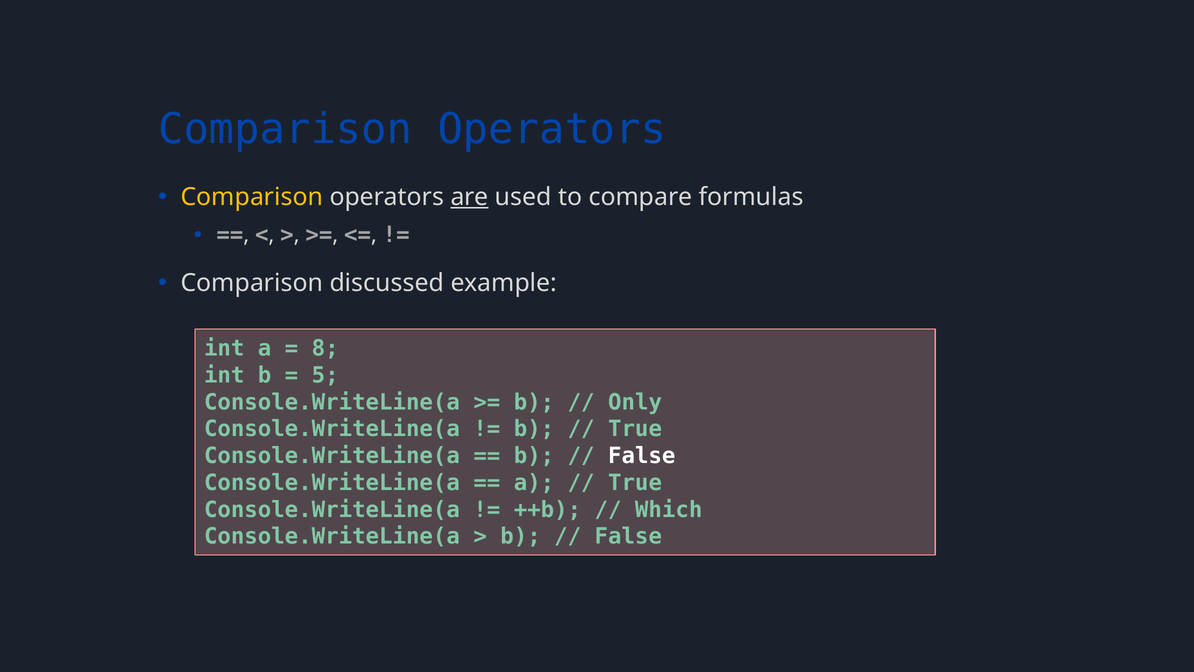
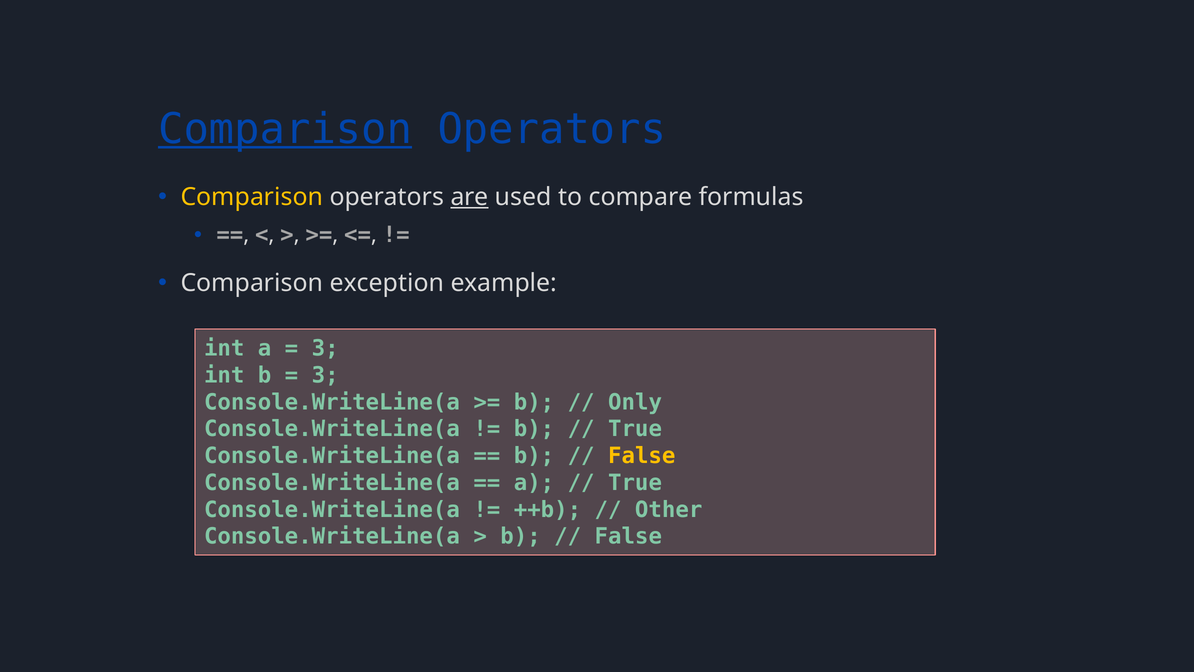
Comparison underline: none -> present (285, 129)
discussed: discussed -> exception (387, 283)
8: 8 -> 3 (325, 348)
5: 5 -> 3 (325, 375)
False colour: white -> yellow (642, 456)
Which: Which -> Other (669, 509)
